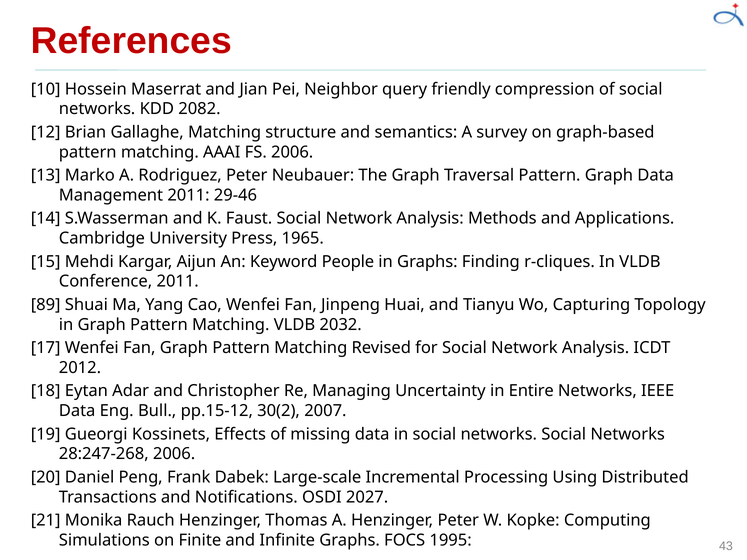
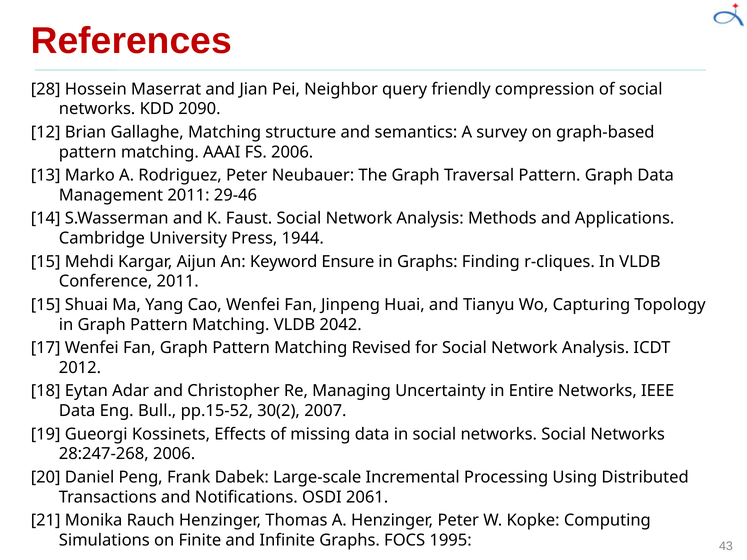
10: 10 -> 28 (46, 89)
2082: 2082 -> 2090 (199, 109)
1965: 1965 -> 1944 (303, 238)
People: People -> Ensure (348, 262)
89: 89 -> 15 (46, 305)
2032: 2032 -> 2042 (341, 325)
pp.15-12: pp.15-12 -> pp.15-52 (217, 411)
2027: 2027 -> 2061 (367, 497)
